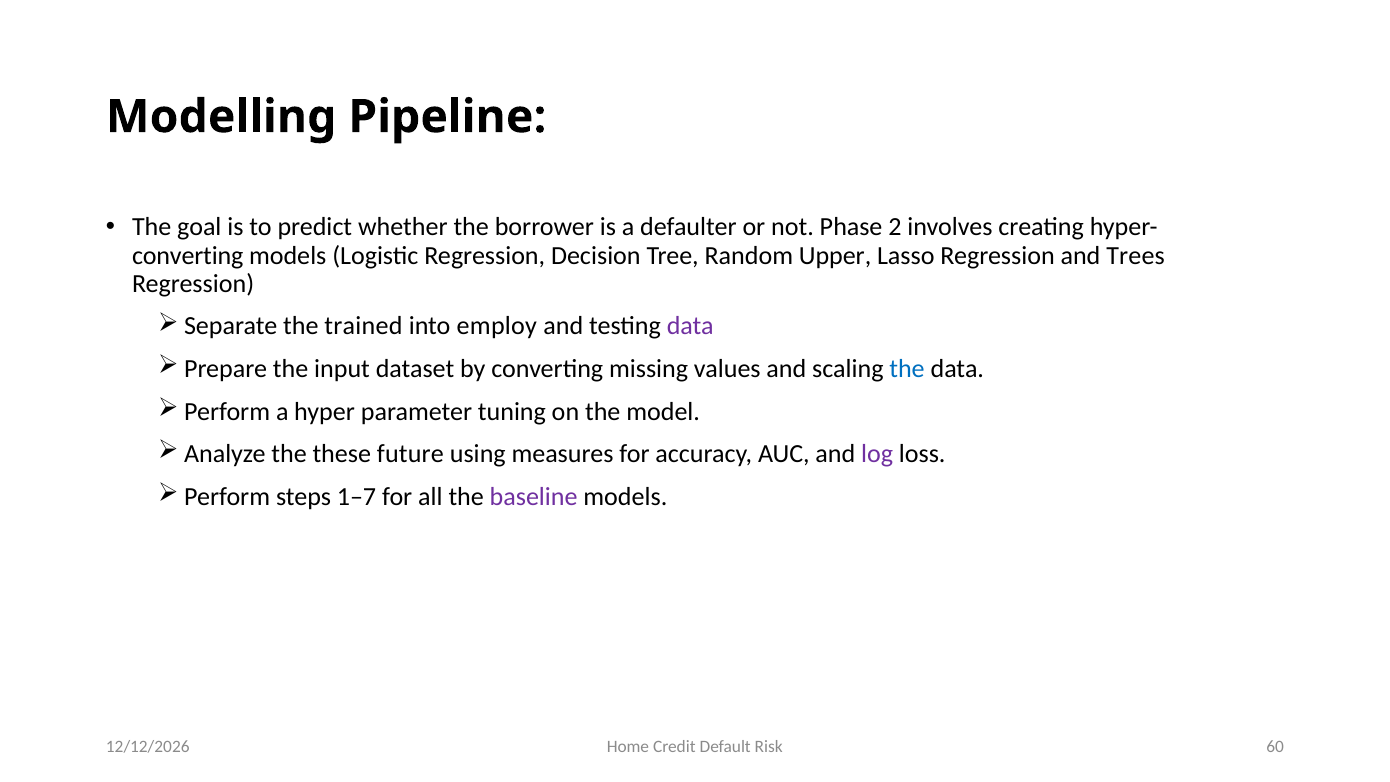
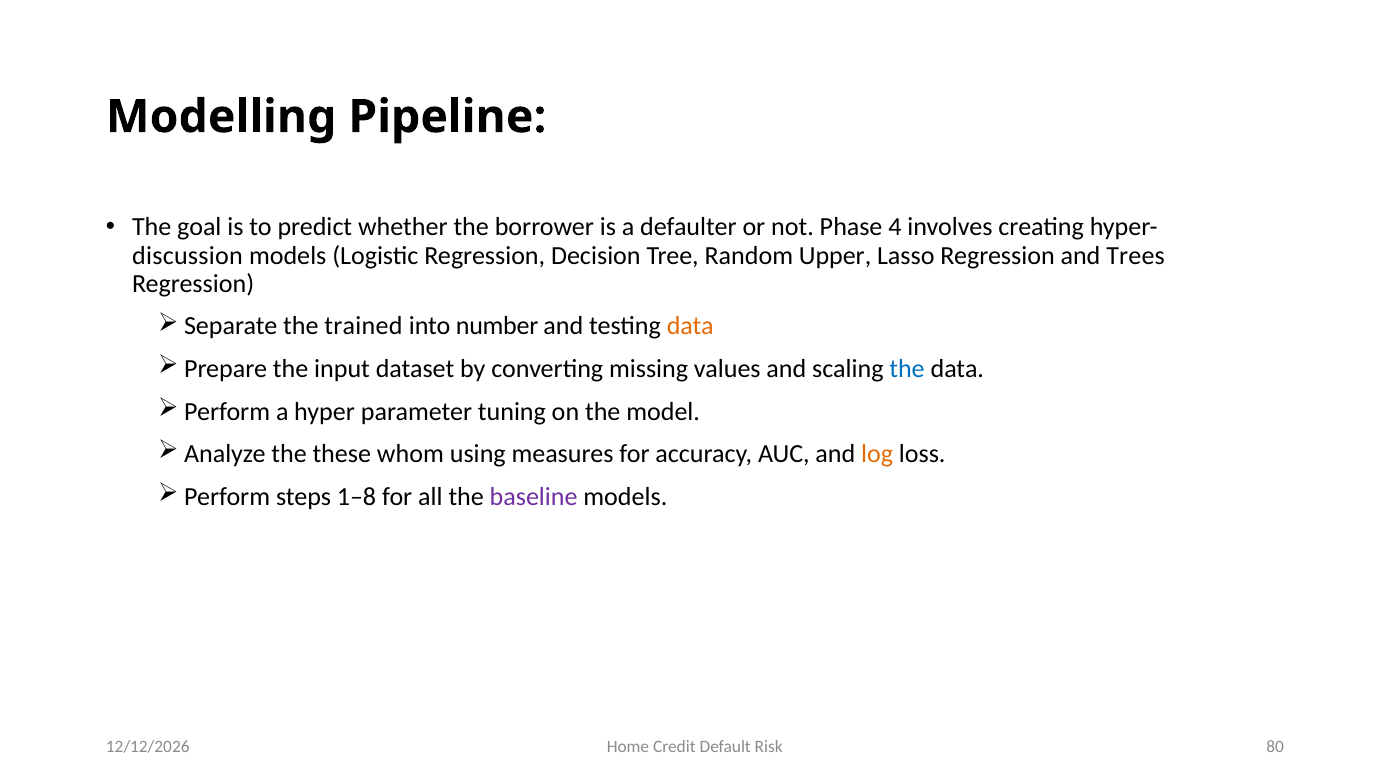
2: 2 -> 4 (895, 227)
converting: converting -> discussion (187, 255)
employ: employ -> number (497, 326)
data colour: purple -> orange (690, 326)
future: future -> whom (410, 454)
log colour: purple -> orange (877, 454)
1–7: 1–7 -> 1–8 (357, 497)
60: 60 -> 80 (1275, 747)
